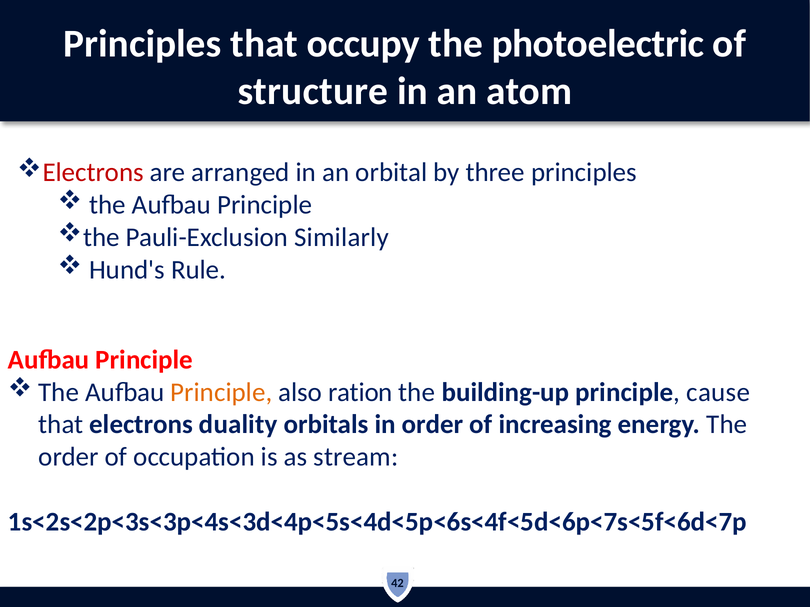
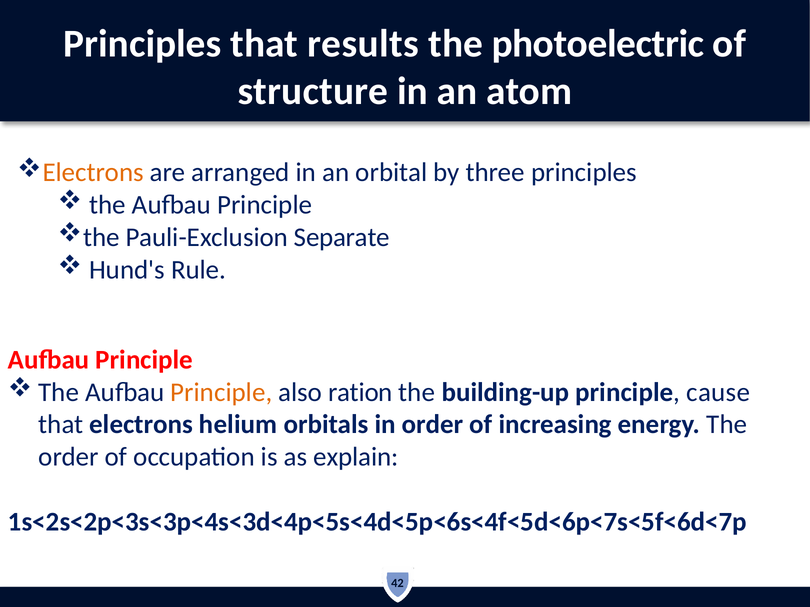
occupy: occupy -> results (363, 44)
Electrons colour: red -> orange (93, 173)
Similarly: Similarly -> Separate (342, 237)
duality: duality -> helium (238, 425)
stream: stream -> explain (356, 457)
